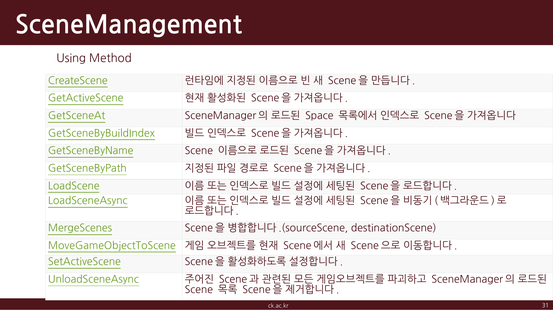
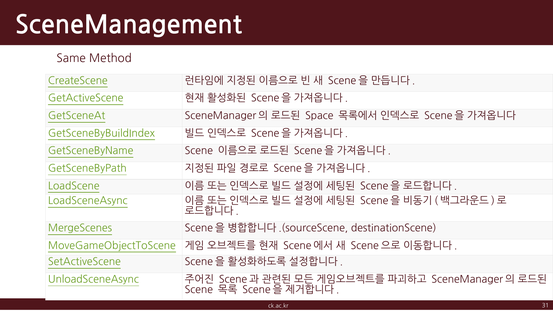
Using: Using -> Same (71, 58)
